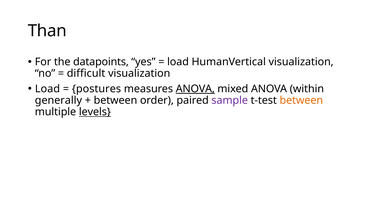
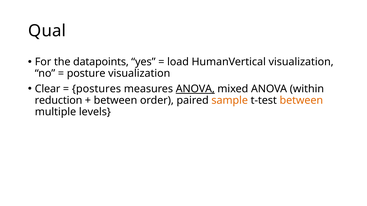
Than: Than -> Qual (47, 31)
difficult: difficult -> posture (86, 74)
Load: Load -> Clear (48, 89)
generally: generally -> reduction (59, 101)
sample colour: purple -> orange (230, 101)
levels underline: present -> none (95, 112)
